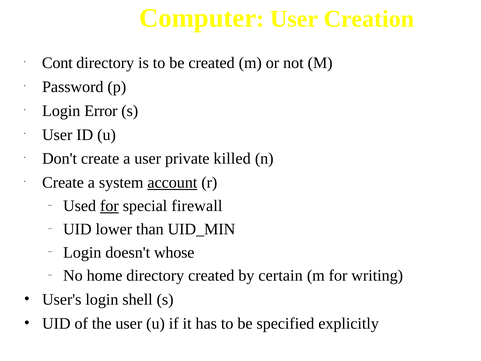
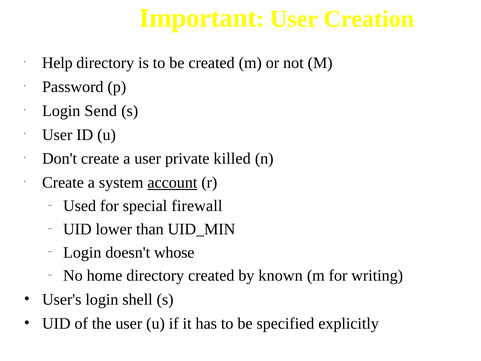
Computer: Computer -> Important (198, 18)
Cont: Cont -> Help (57, 63)
Error: Error -> Send (101, 111)
for underline: present -> none (109, 206)
certain: certain -> known (281, 275)
